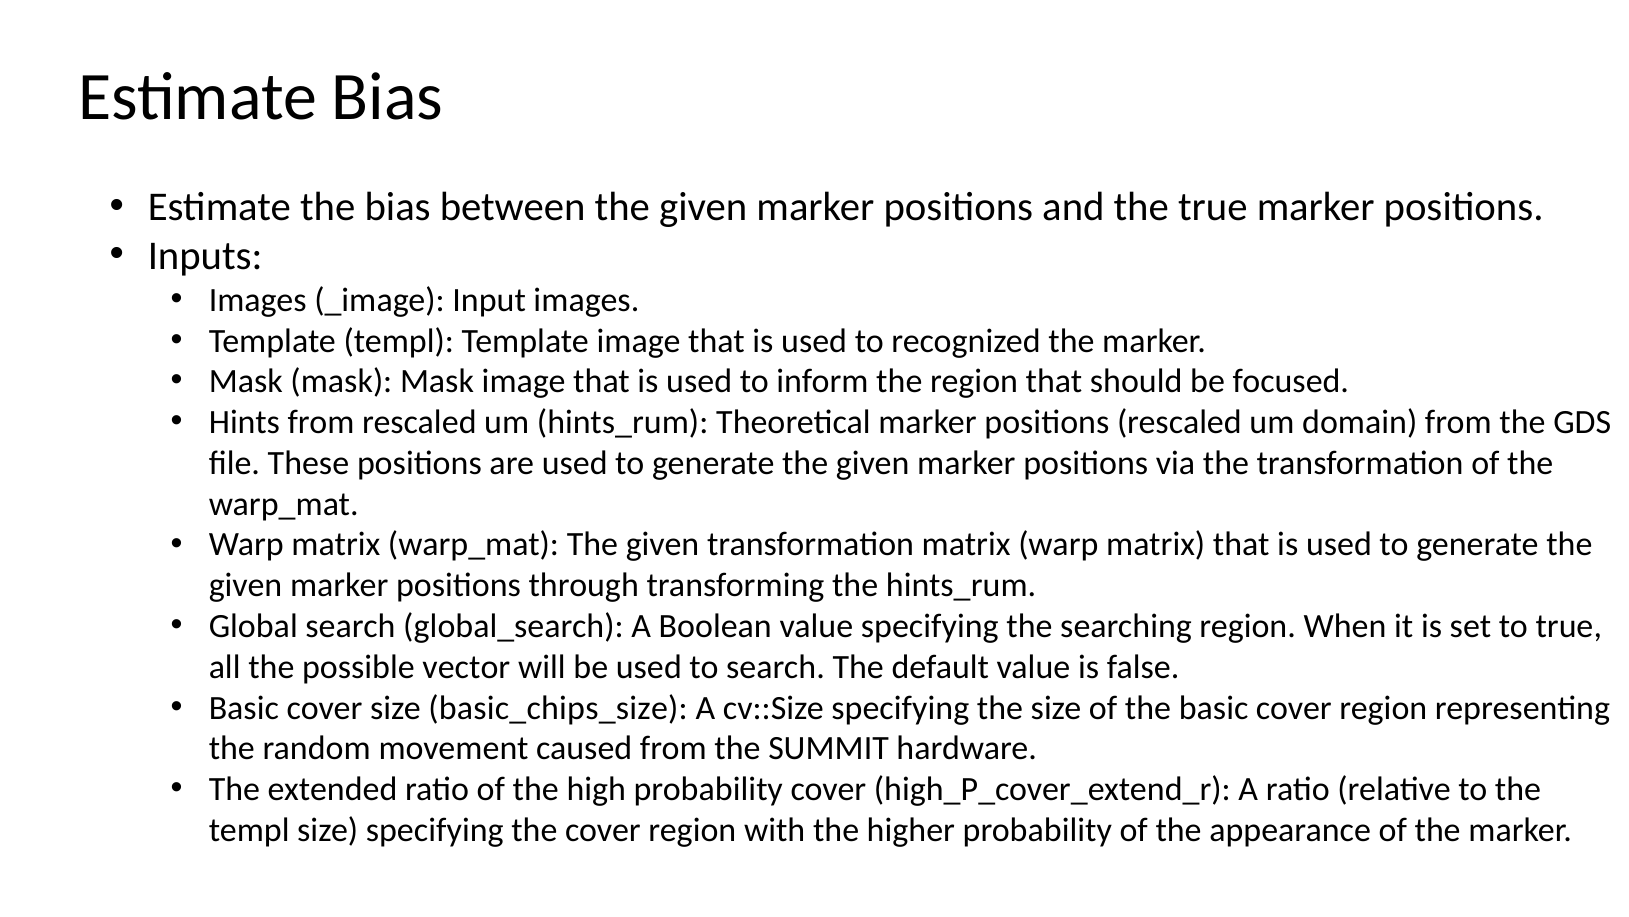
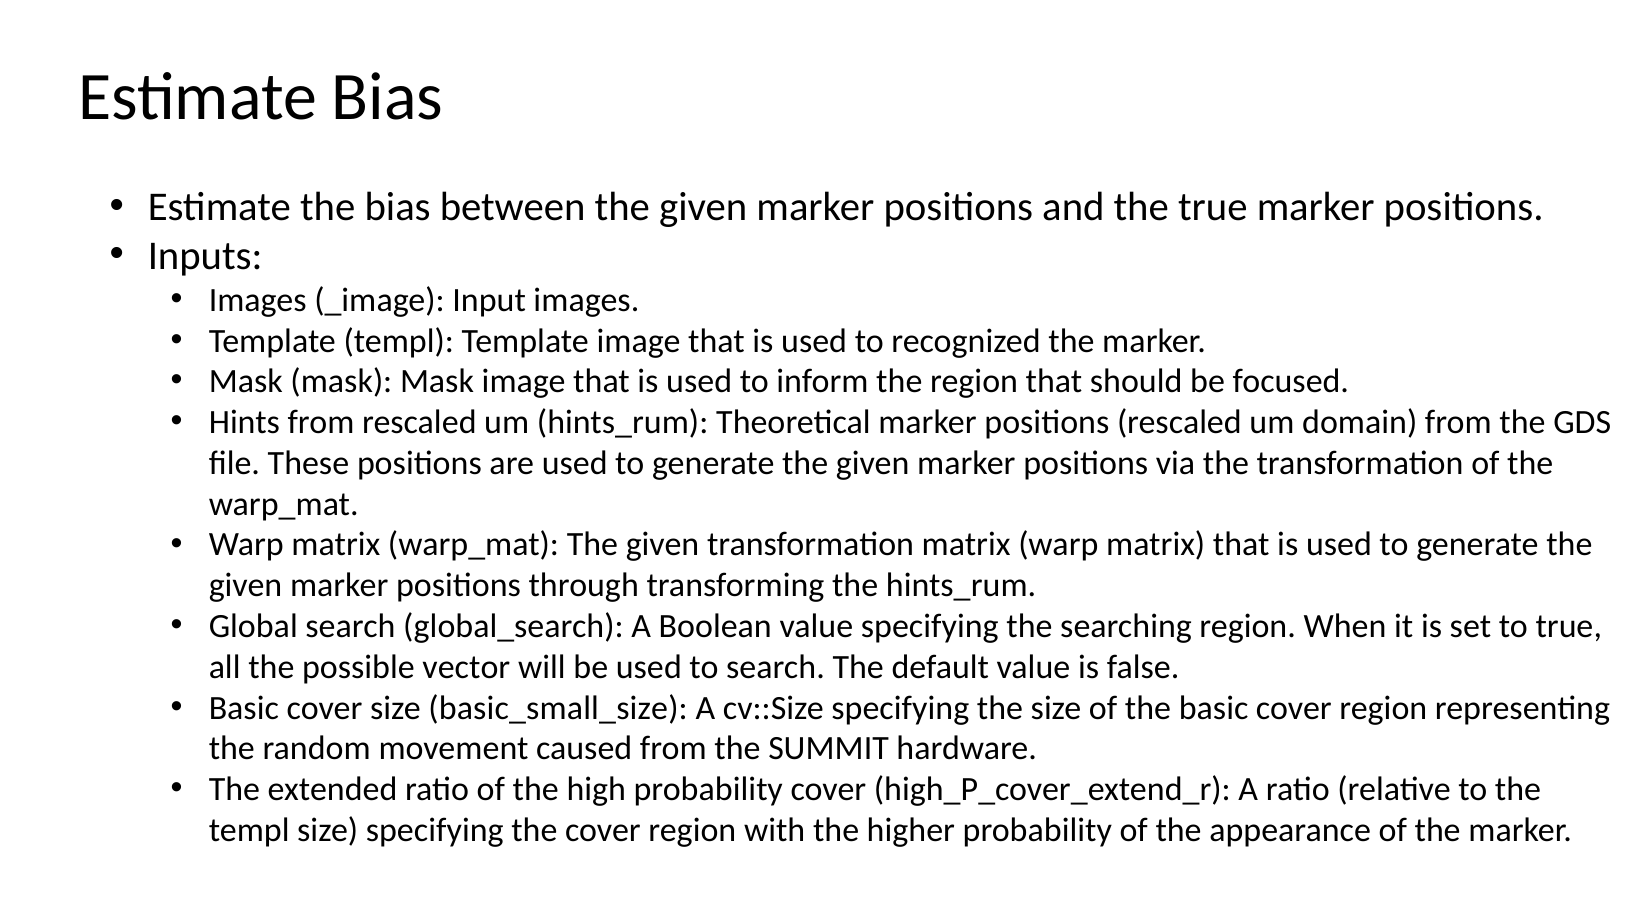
basic_chips_size: basic_chips_size -> basic_small_size (558, 707)
